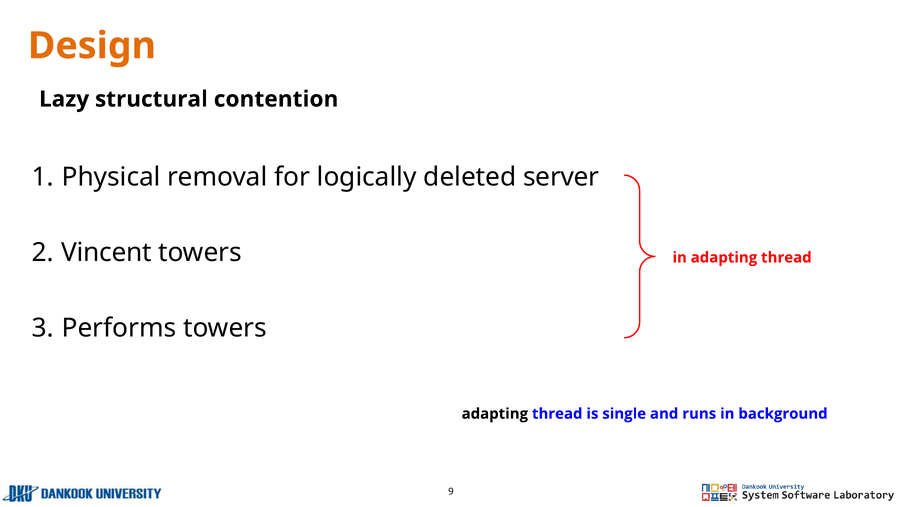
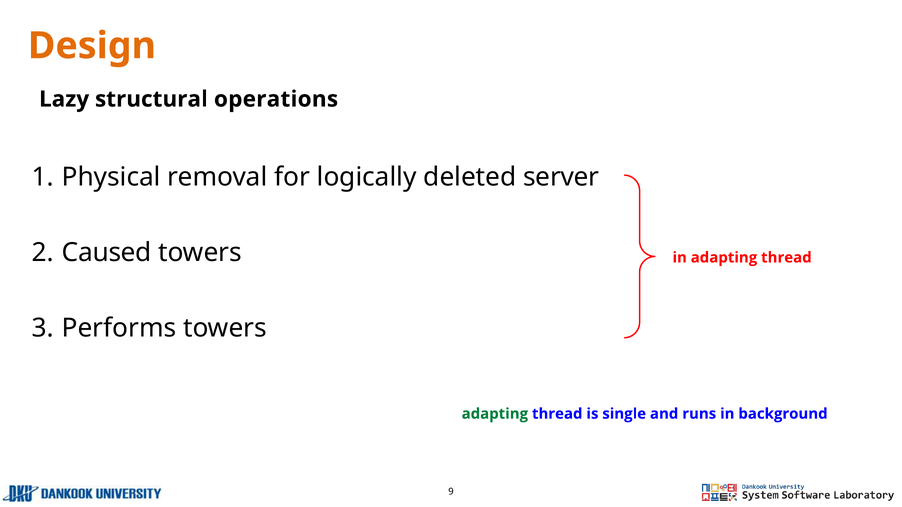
contention: contention -> operations (276, 99)
Vincent: Vincent -> Caused (107, 253)
adapting colour: black -> green (495, 414)
